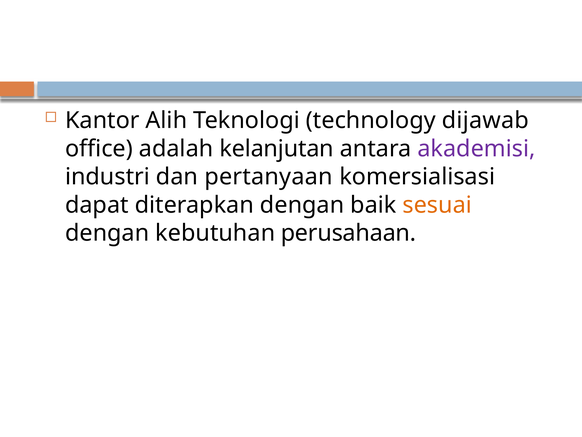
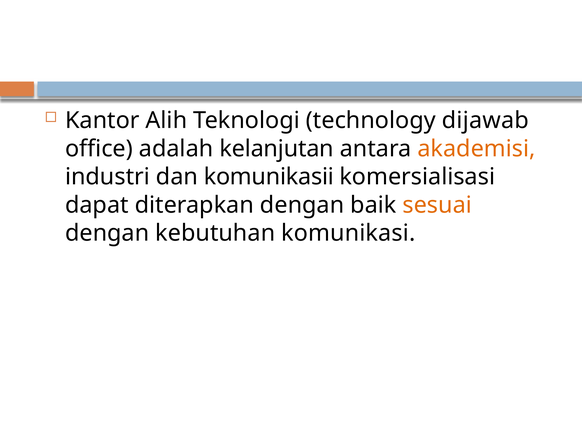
akademisi colour: purple -> orange (476, 149)
pertanyaan: pertanyaan -> komunikasii (269, 177)
perusahaan: perusahaan -> komunikasi (348, 233)
